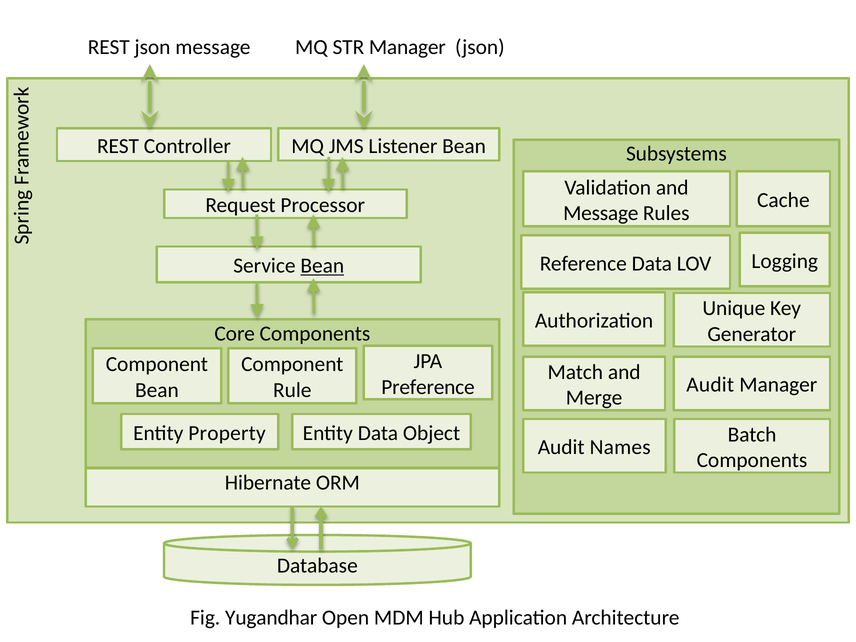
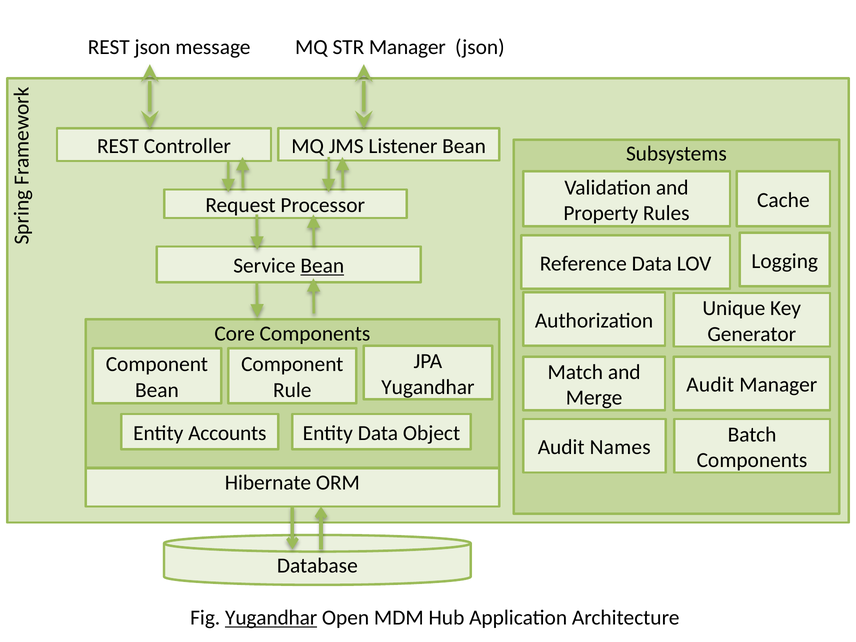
Message: Message -> Property (601, 213)
Preference: Preference -> Yugandhar (428, 387)
Property: Property -> Accounts (227, 433)
Yugandhar underline: none -> present (271, 618)
